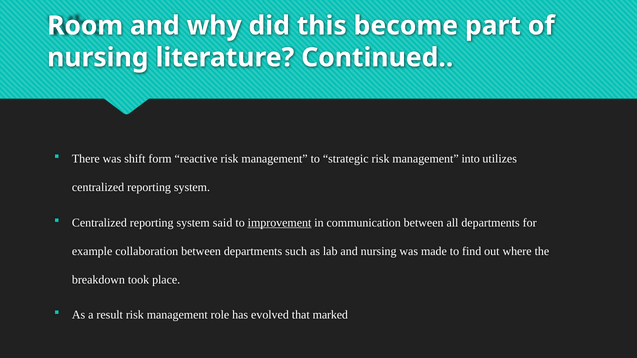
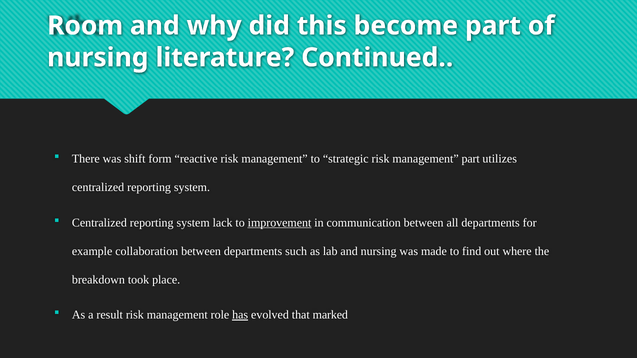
management into: into -> part (471, 159)
said: said -> lack (223, 223)
has underline: none -> present (240, 315)
